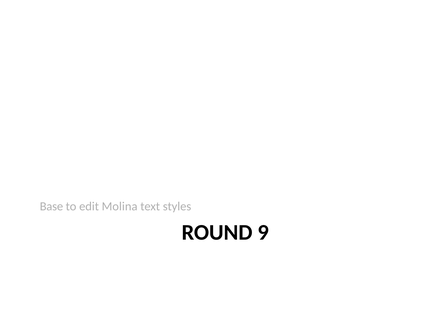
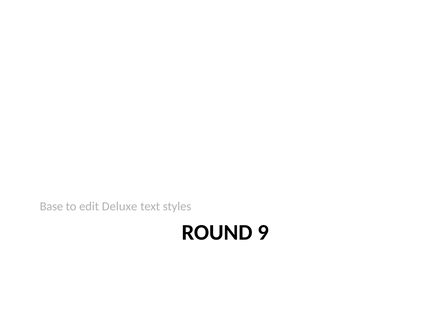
Molina: Molina -> Deluxe (120, 207)
